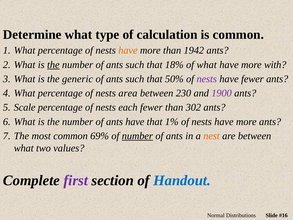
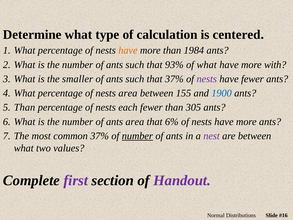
is common: common -> centered (238, 35)
1942: 1942 -> 1984 (194, 50)
the underline: present -> none (53, 65)
18%: 18% -> 93% (174, 65)
generic: generic -> smaller (78, 79)
that 50%: 50% -> 37% (174, 79)
230: 230 -> 155 (183, 93)
1900 colour: purple -> blue (222, 93)
Scale: Scale -> Than (25, 107)
302: 302 -> 305 (193, 107)
ants have: have -> area (135, 122)
1%: 1% -> 6% (172, 122)
common 69%: 69% -> 37% (100, 136)
nest colour: orange -> purple (212, 136)
Handout colour: blue -> purple (182, 180)
